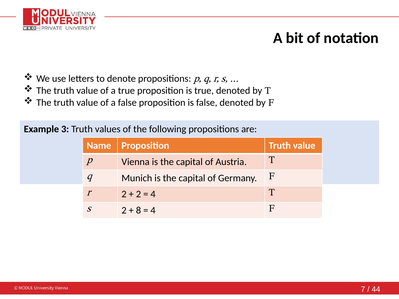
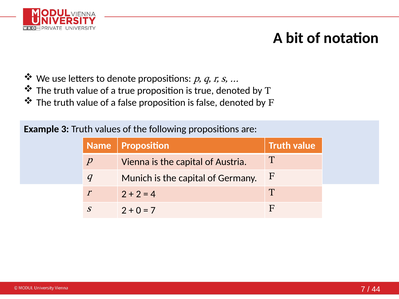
8: 8 -> 0 (138, 211)
4: 4 -> 7 (153, 211)
